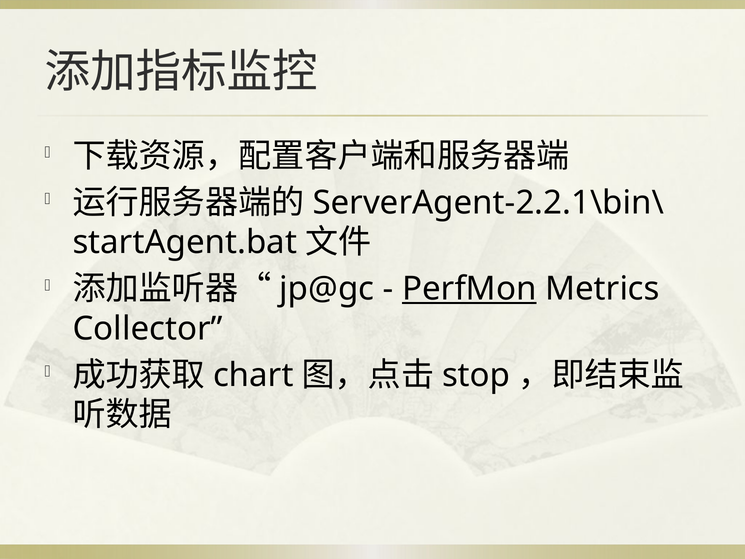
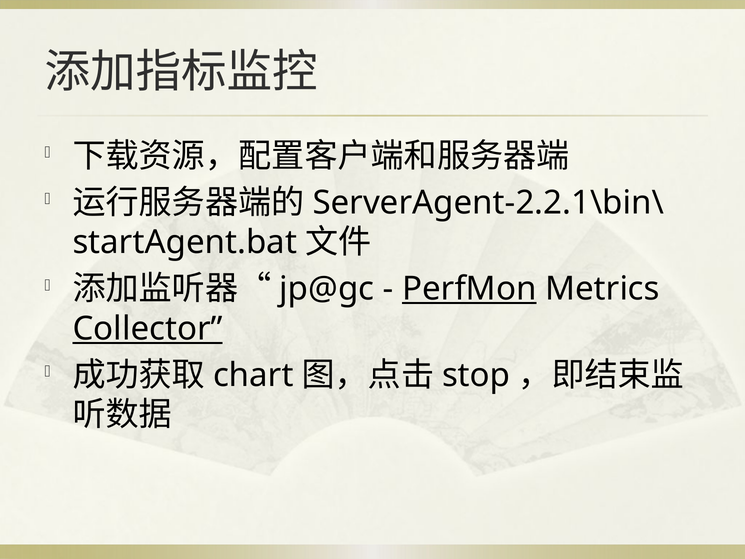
Collector underline: none -> present (148, 329)
